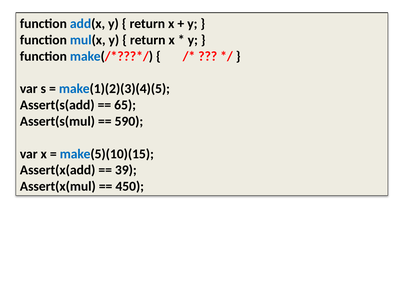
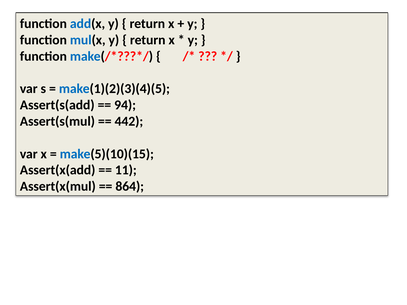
65: 65 -> 94 (125, 105)
590: 590 -> 442 (129, 121)
39: 39 -> 11 (126, 170)
450: 450 -> 864 (130, 187)
